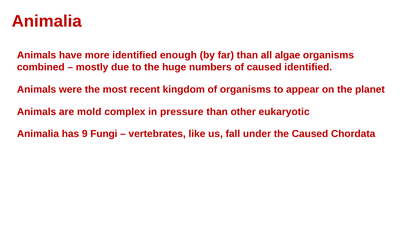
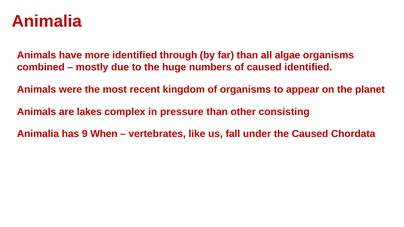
enough: enough -> through (178, 55)
mold: mold -> lakes (89, 112)
eukaryotic: eukaryotic -> consisting (284, 112)
Fungi: Fungi -> When (104, 134)
